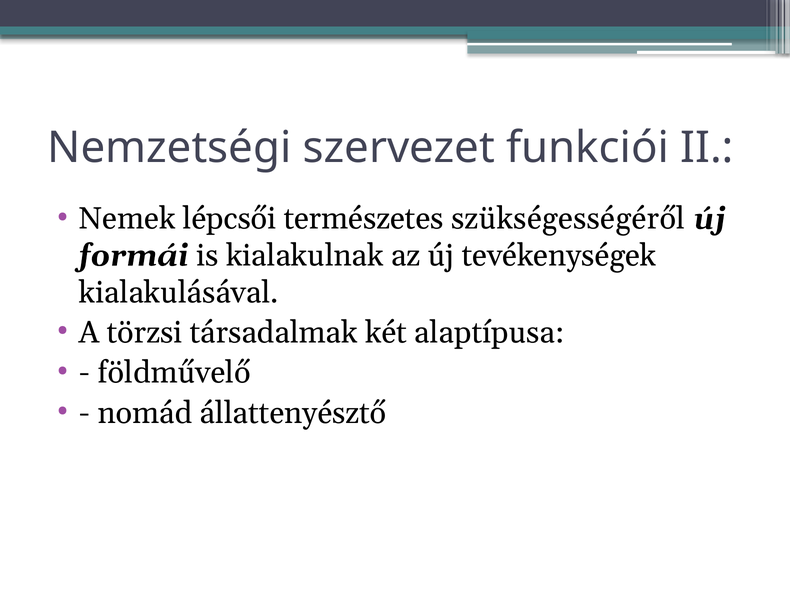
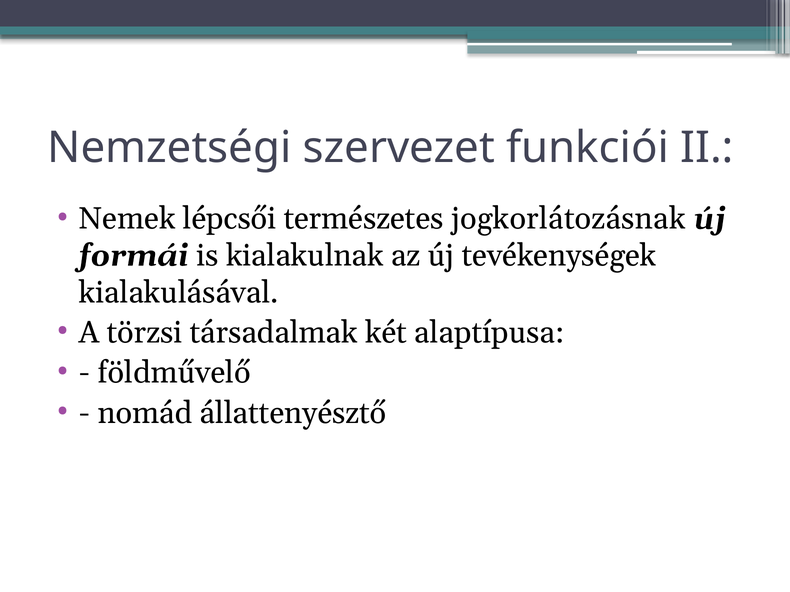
szükségességéről: szükségességéről -> jogkorlátozásnak (568, 219)
